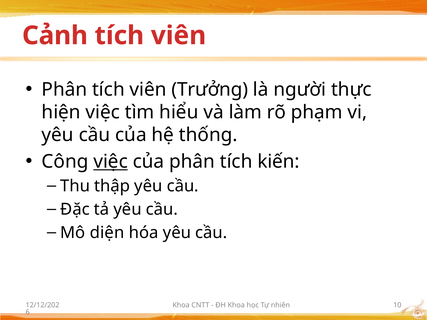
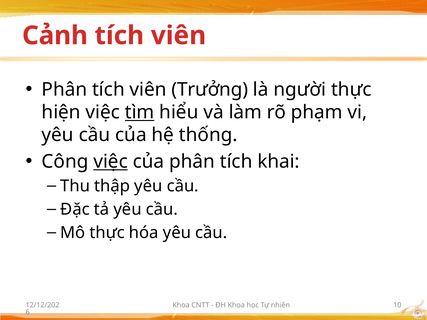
tìm underline: none -> present (140, 112)
kiến: kiến -> khai (278, 162)
Mô diện: diện -> thực (107, 233)
